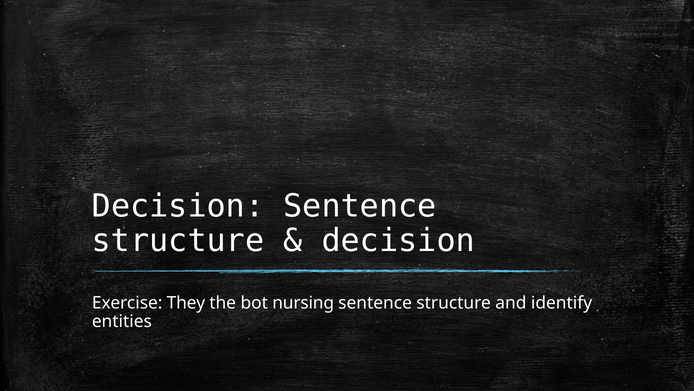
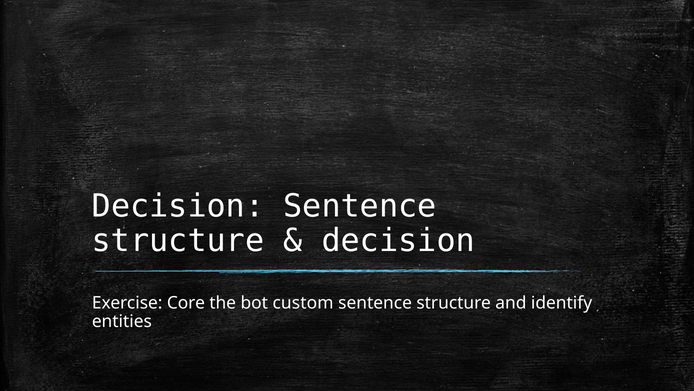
They: They -> Core (186, 302)
nursing: nursing -> custom (303, 302)
